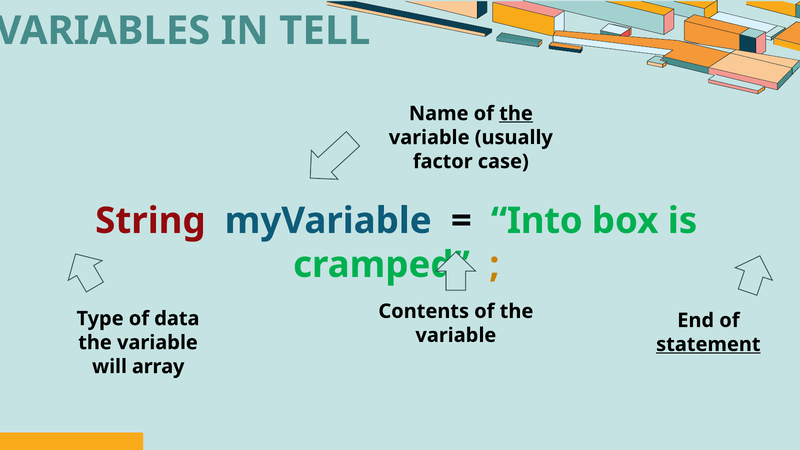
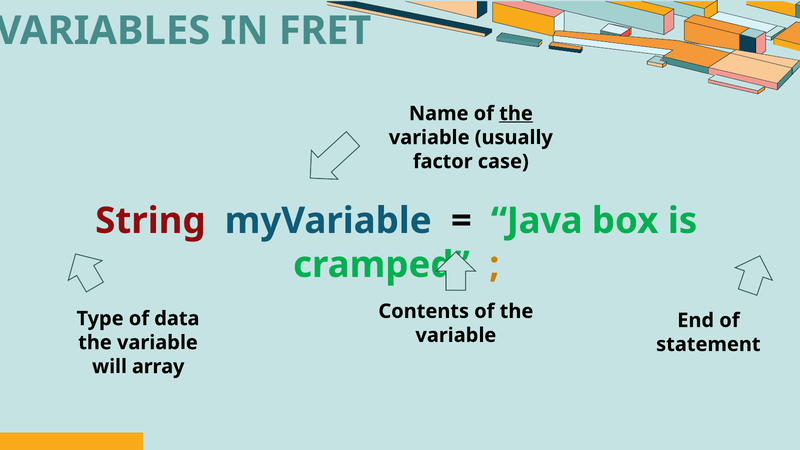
TELL: TELL -> FRET (325, 31)
Into: Into -> Java (537, 221)
statement underline: present -> none (708, 344)
